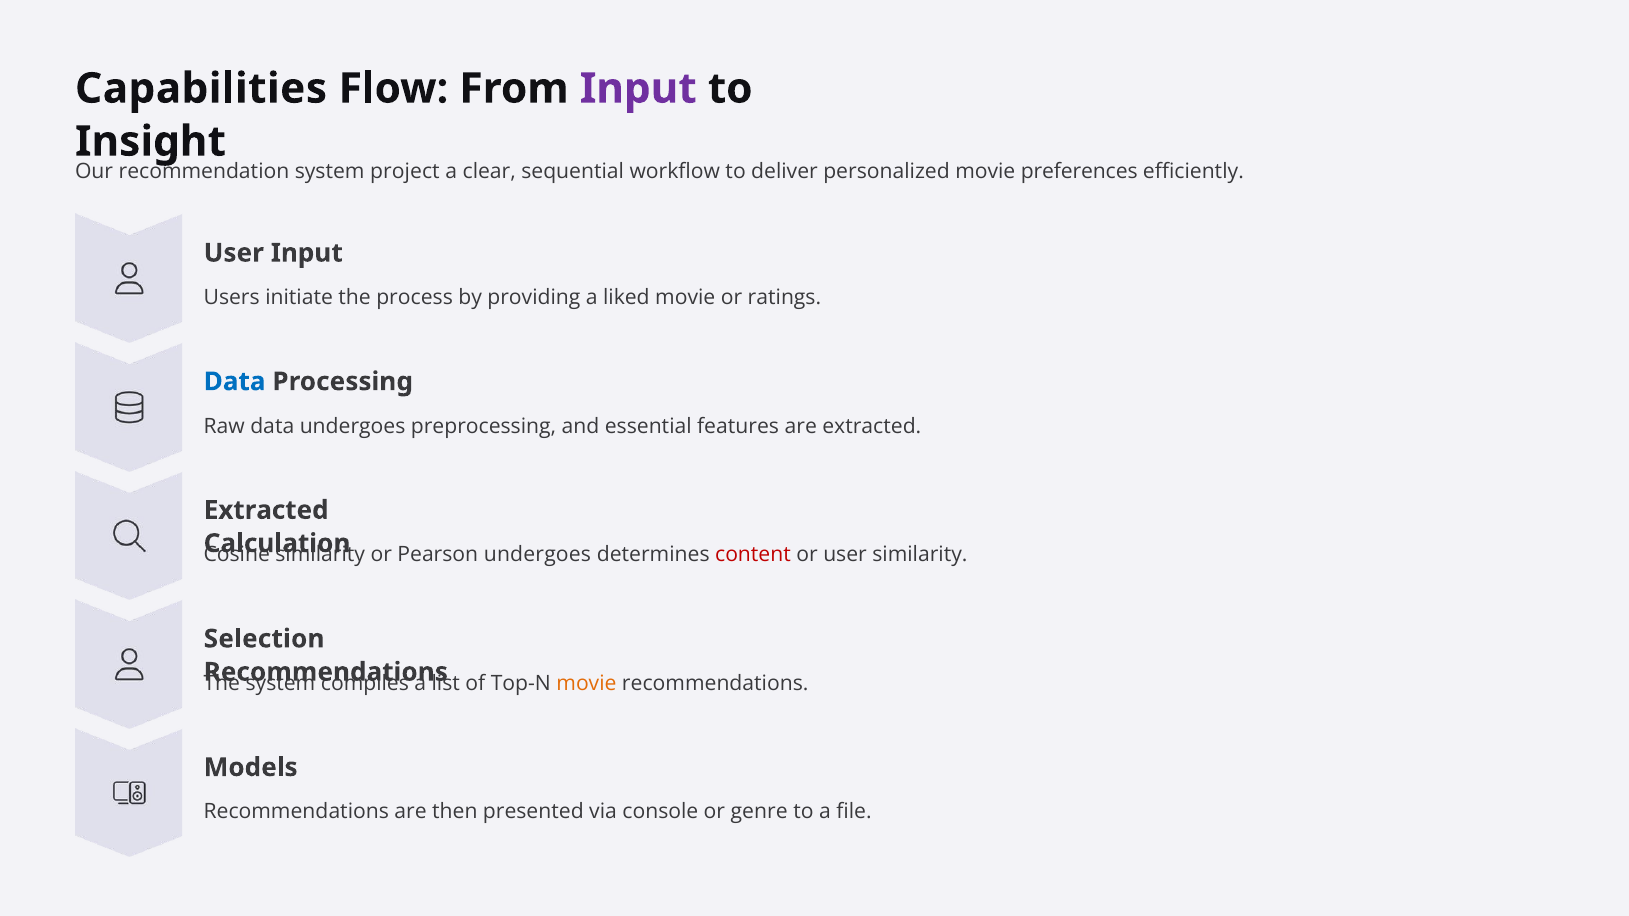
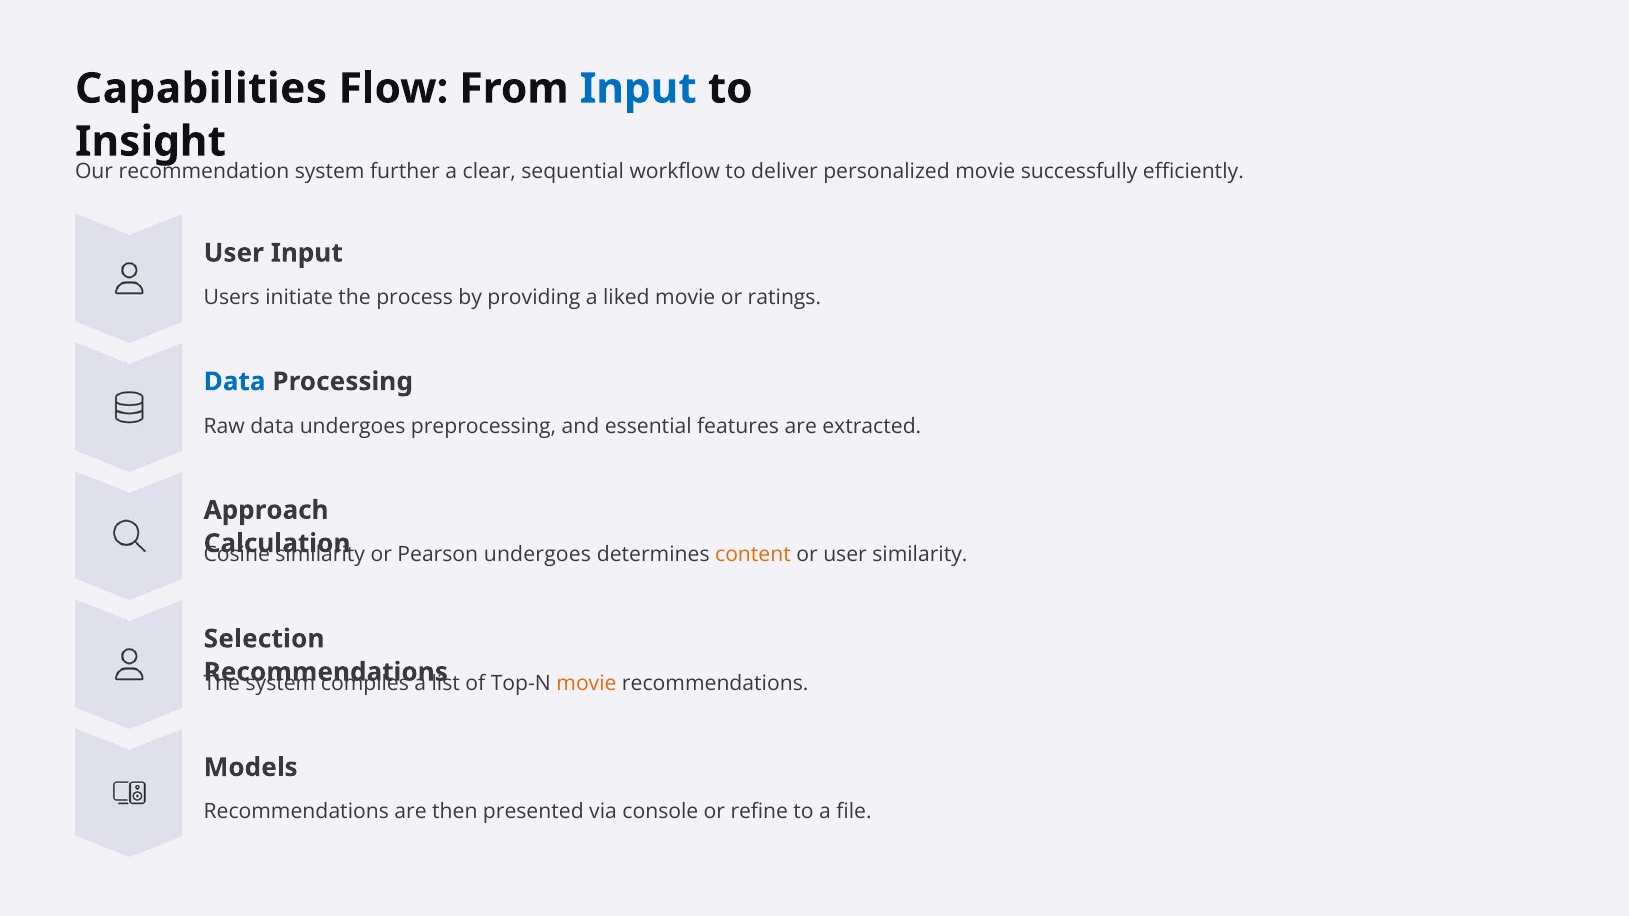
Input colour: purple -> blue (638, 89)
project: project -> further (405, 171)
preferences: preferences -> successfully (1079, 171)
Extracted: Extracted -> Approach (266, 510)
content colour: red -> orange (753, 555)
genre: genre -> refine (759, 812)
